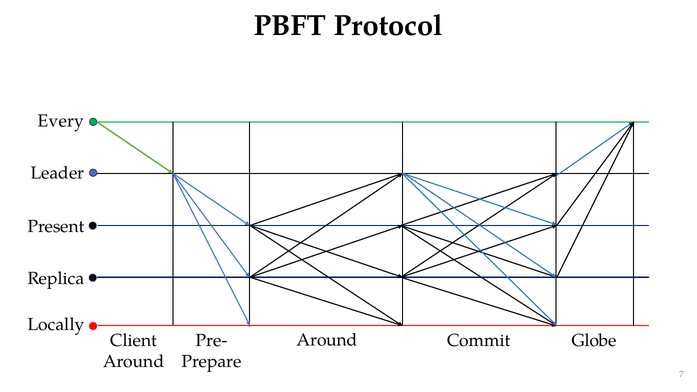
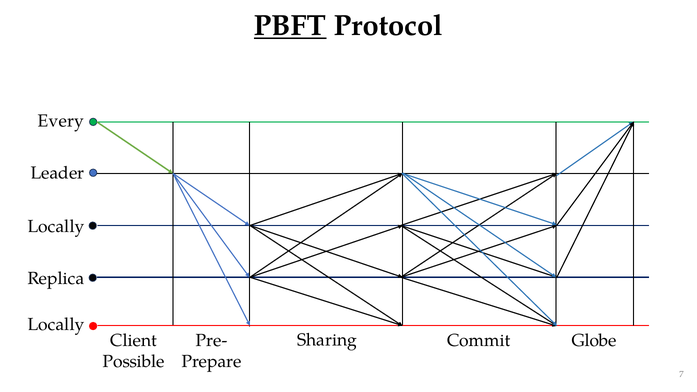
PBFT underline: none -> present (290, 26)
Present: Present -> Locally (56, 226)
Around: Around -> Sharing (327, 340)
Around: Around -> Possible (134, 361)
